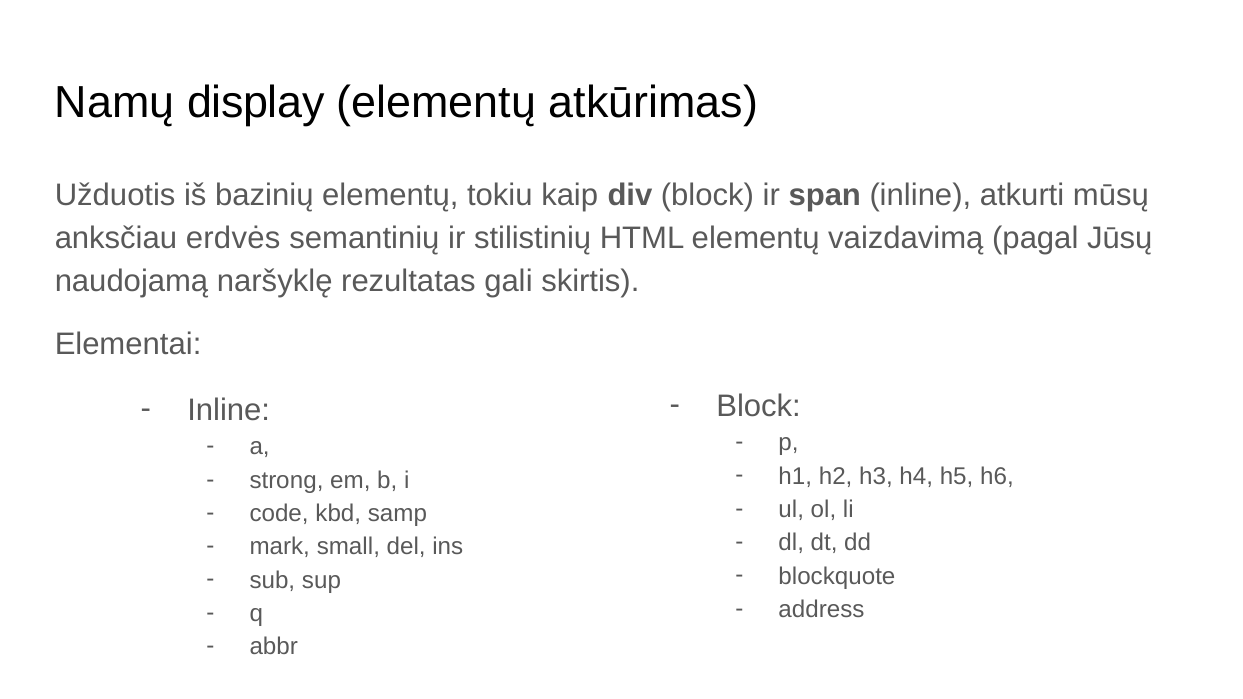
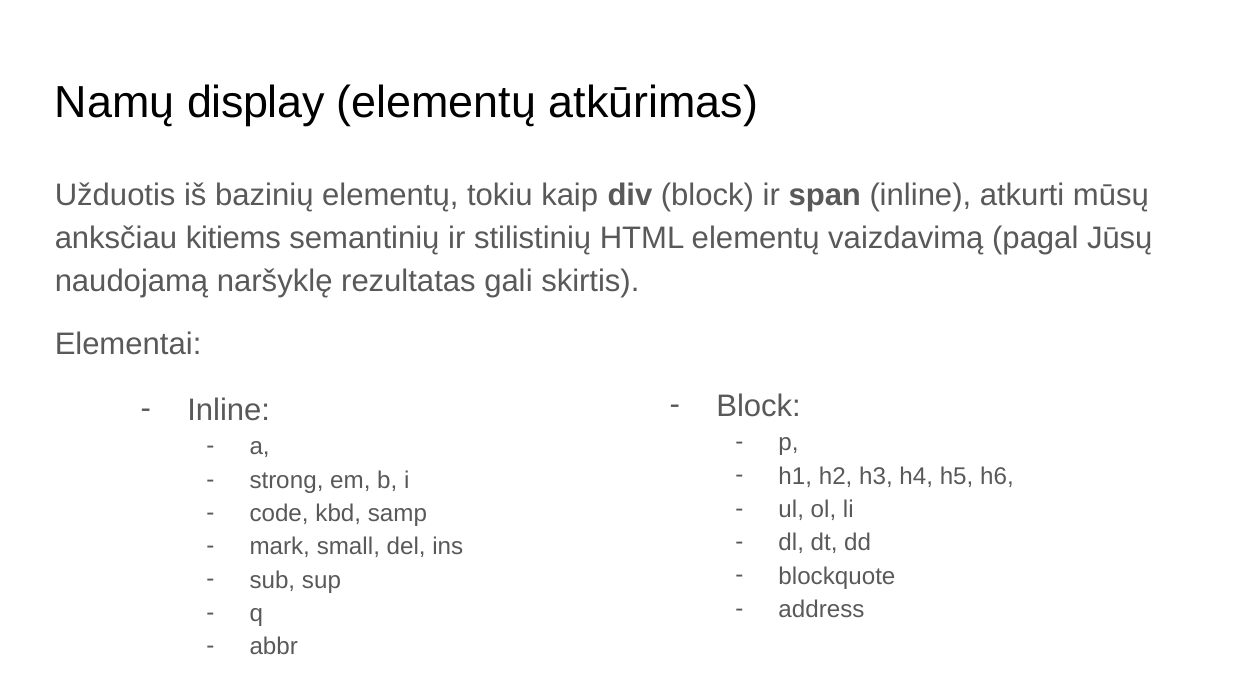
erdvės: erdvės -> kitiems (233, 238)
